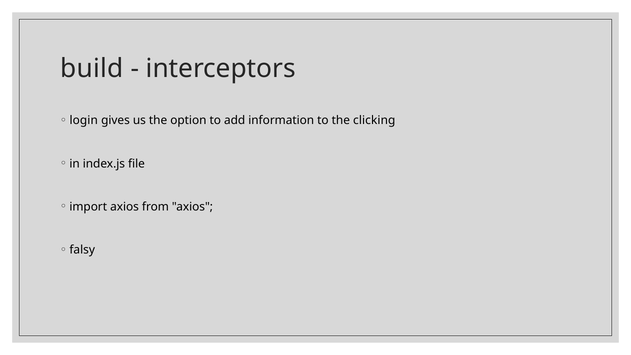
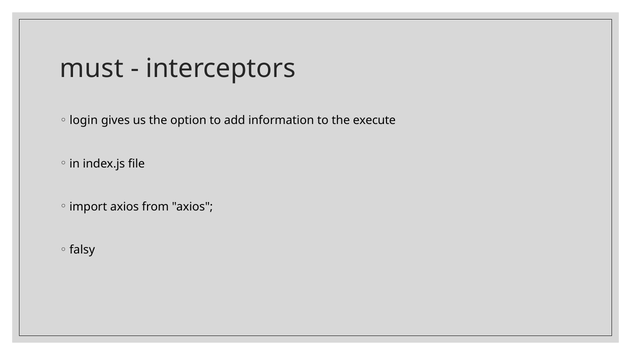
build: build -> must (92, 69)
clicking: clicking -> execute (374, 121)
